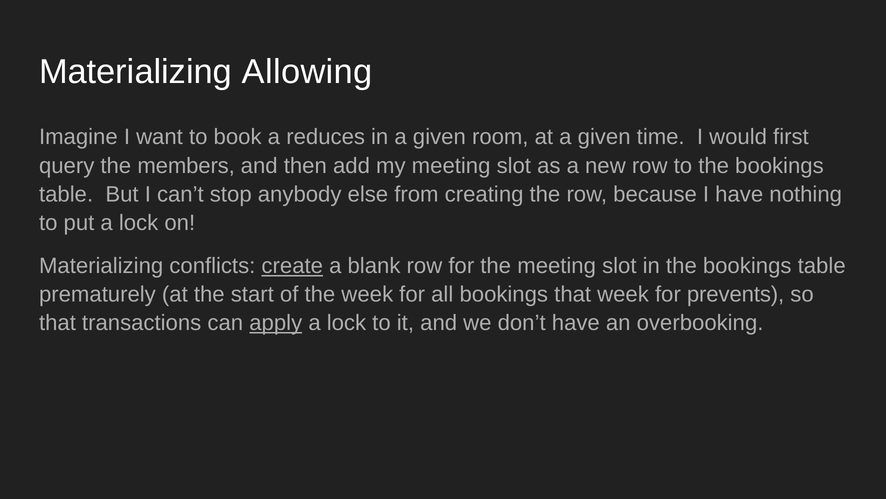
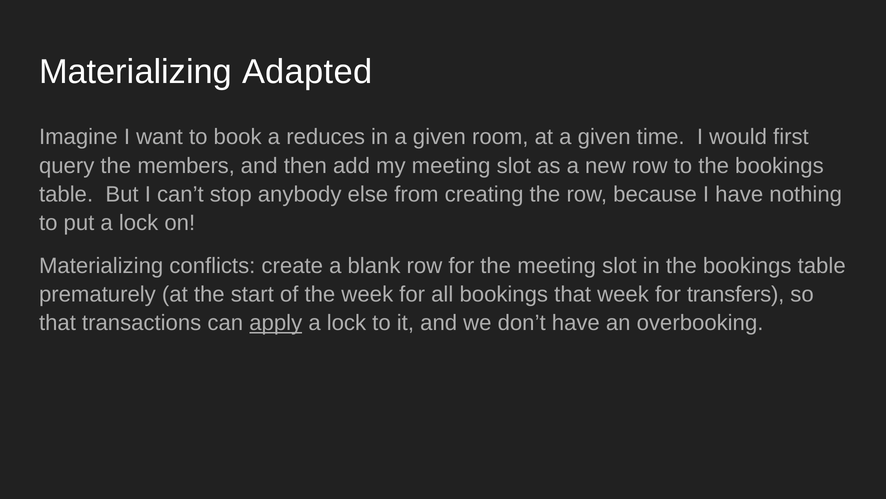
Allowing: Allowing -> Adapted (307, 72)
create underline: present -> none (292, 266)
prevents: prevents -> transfers (736, 294)
